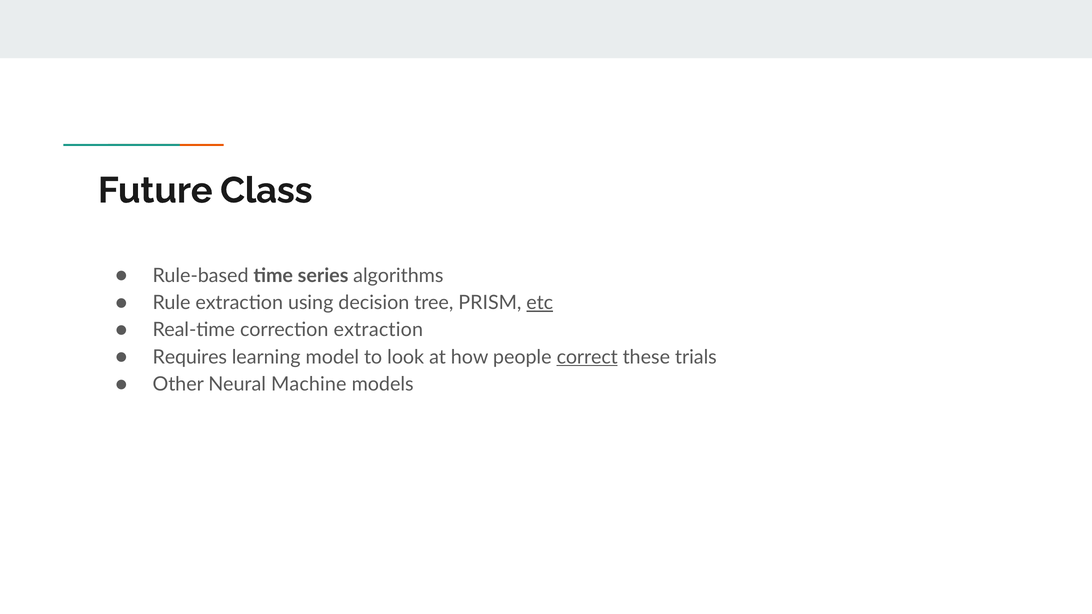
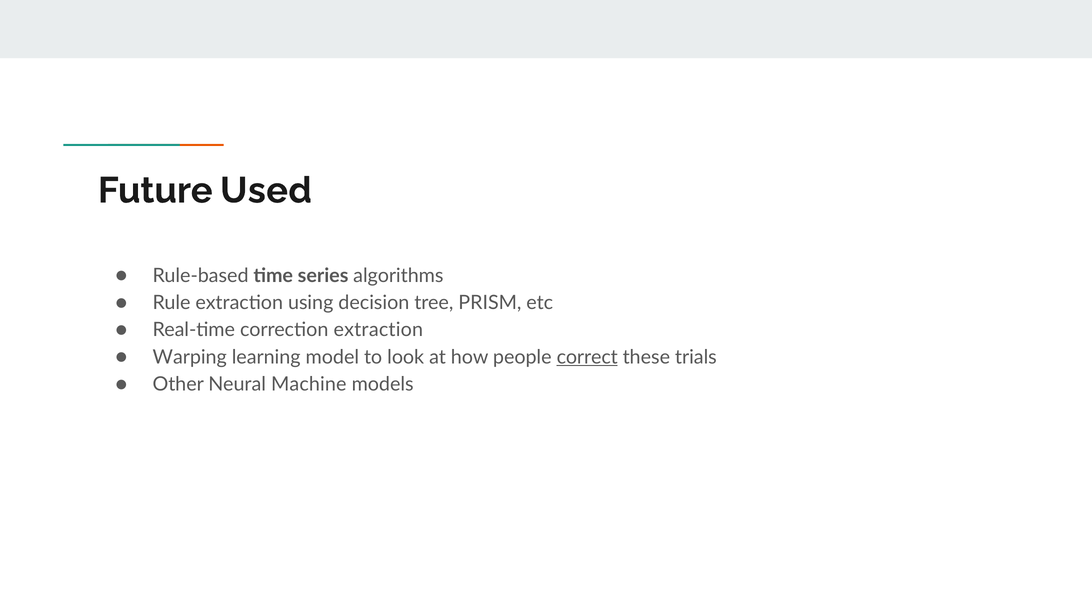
Class: Class -> Used (266, 191)
etc underline: present -> none (540, 303)
Requires: Requires -> Warping (190, 357)
